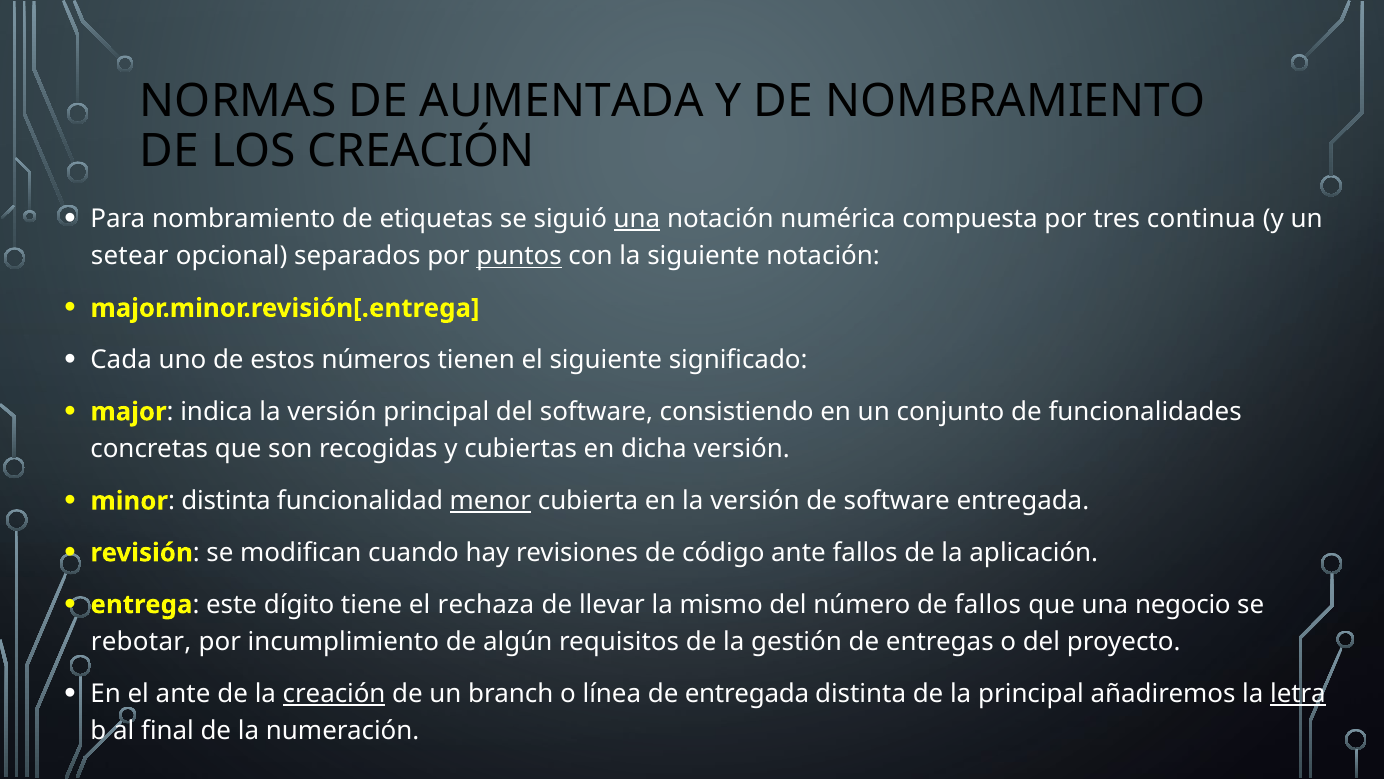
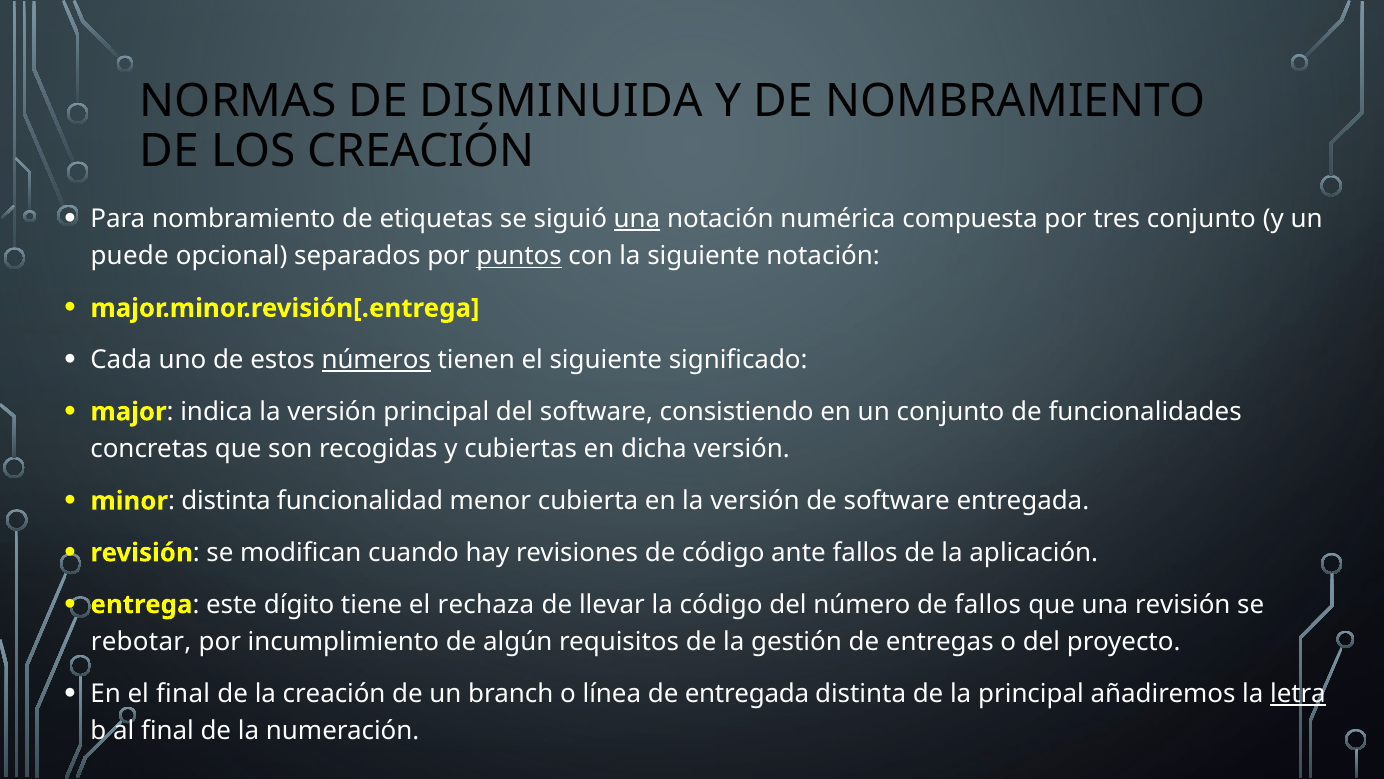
AUMENTADA: AUMENTADA -> DISMINUIDA (562, 101)
tres continua: continua -> conjunto (1201, 219)
setear: setear -> puede (130, 256)
números underline: none -> present (376, 360)
menor underline: present -> none (490, 501)
la mismo: mismo -> código (721, 604)
una negocio: negocio -> revisión (1183, 604)
el ante: ante -> final (183, 693)
creación underline: present -> none (334, 693)
